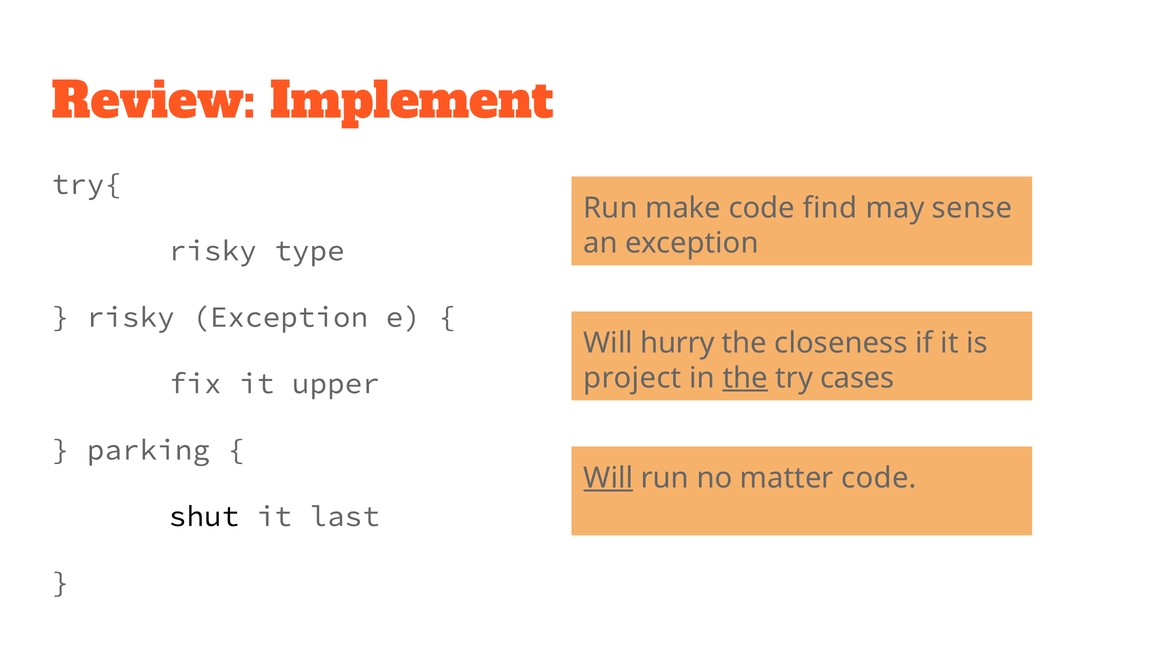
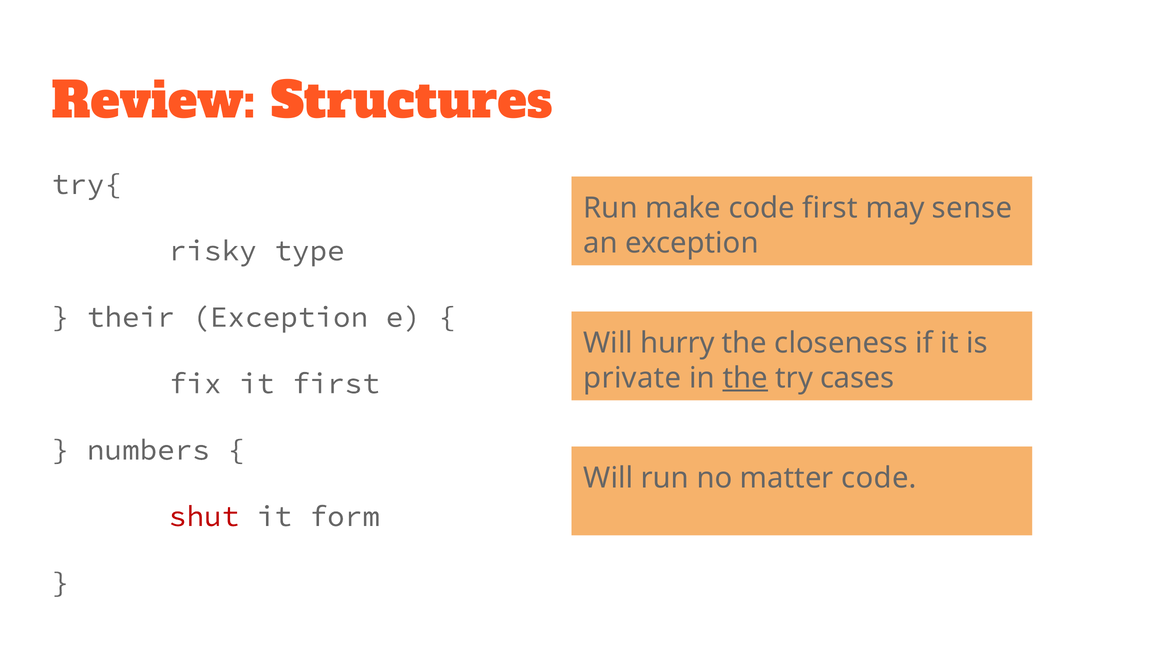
Implement: Implement -> Structures (412, 101)
code find: find -> first (830, 208)
risky: risky -> their (131, 317)
project: project -> private (632, 378)
it upper: upper -> first (336, 384)
parking: parking -> numbers (148, 450)
Will underline: present -> none (608, 478)
shut colour: black -> red (204, 517)
last: last -> form (345, 517)
